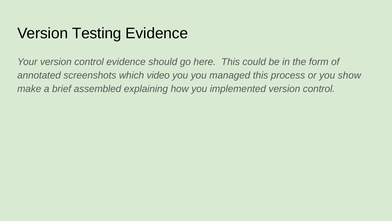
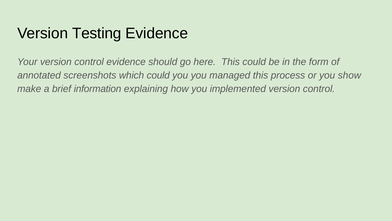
which video: video -> could (158, 75)
assembled: assembled -> information (98, 89)
